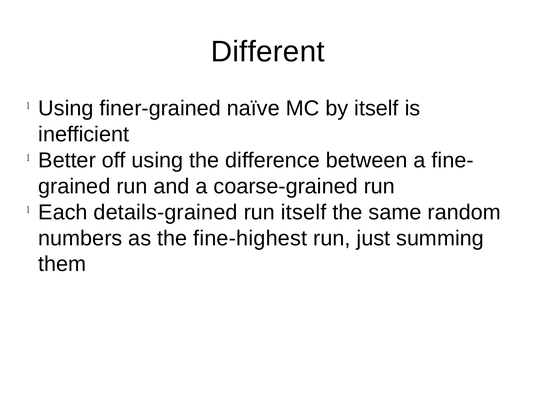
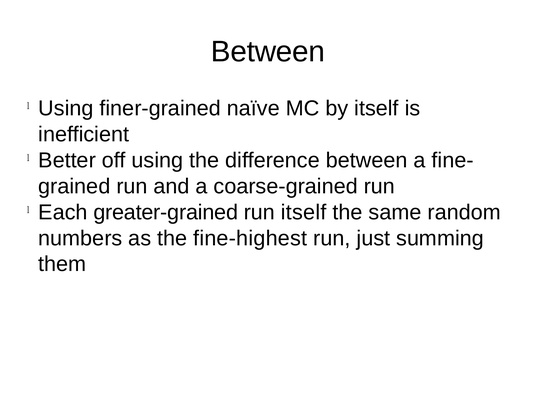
Different: Different -> Between (268, 52)
details-grained: details-grained -> greater-grained (166, 212)
